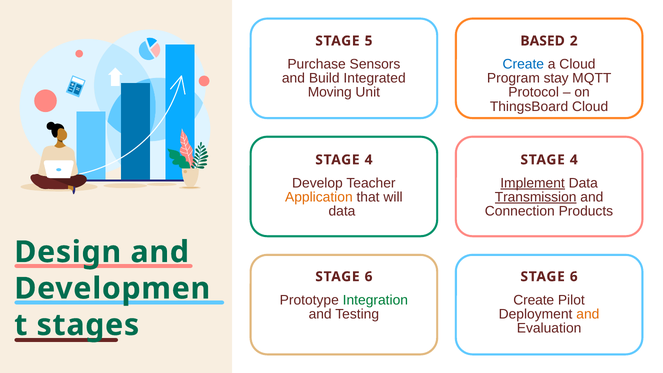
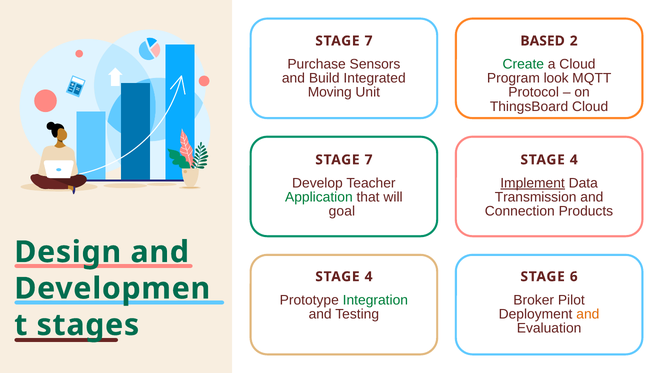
5: 5 -> 7 (369, 41)
Create colour: blue -> green (523, 64)
stay: stay -> look (556, 78)
4: 4 -> 7 (369, 160)
Application colour: orange -> green (319, 197)
Transmission underline: present -> none (536, 197)
data: data -> goal (342, 211)
6: 6 -> 4 (369, 277)
Create: Create -> Broker (534, 300)
